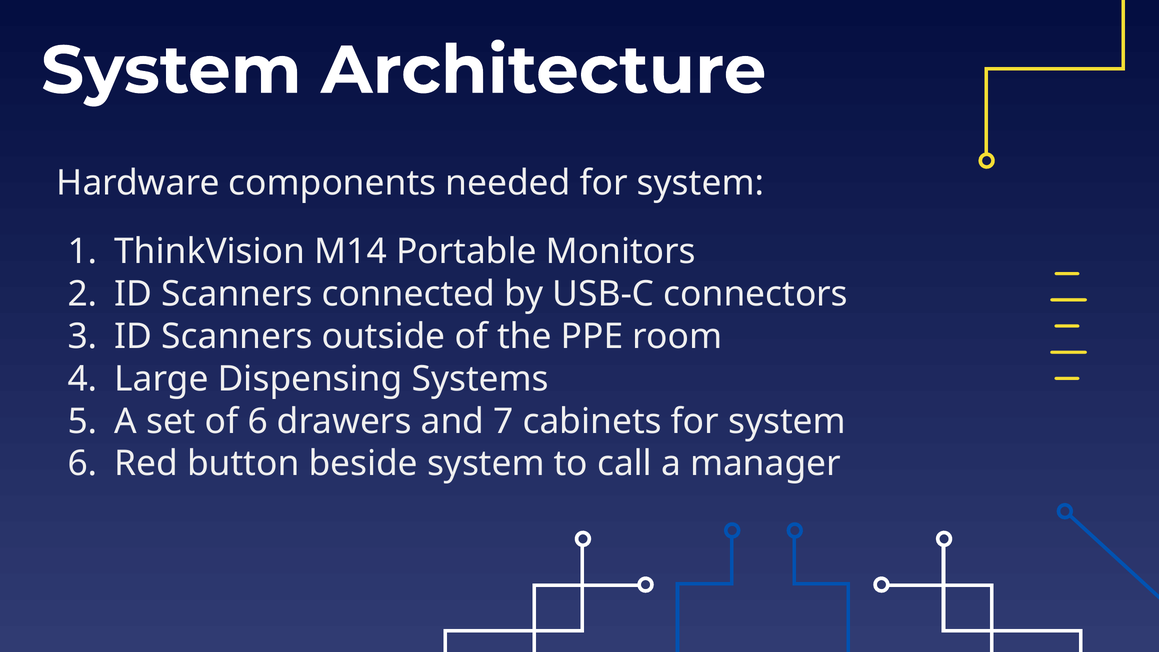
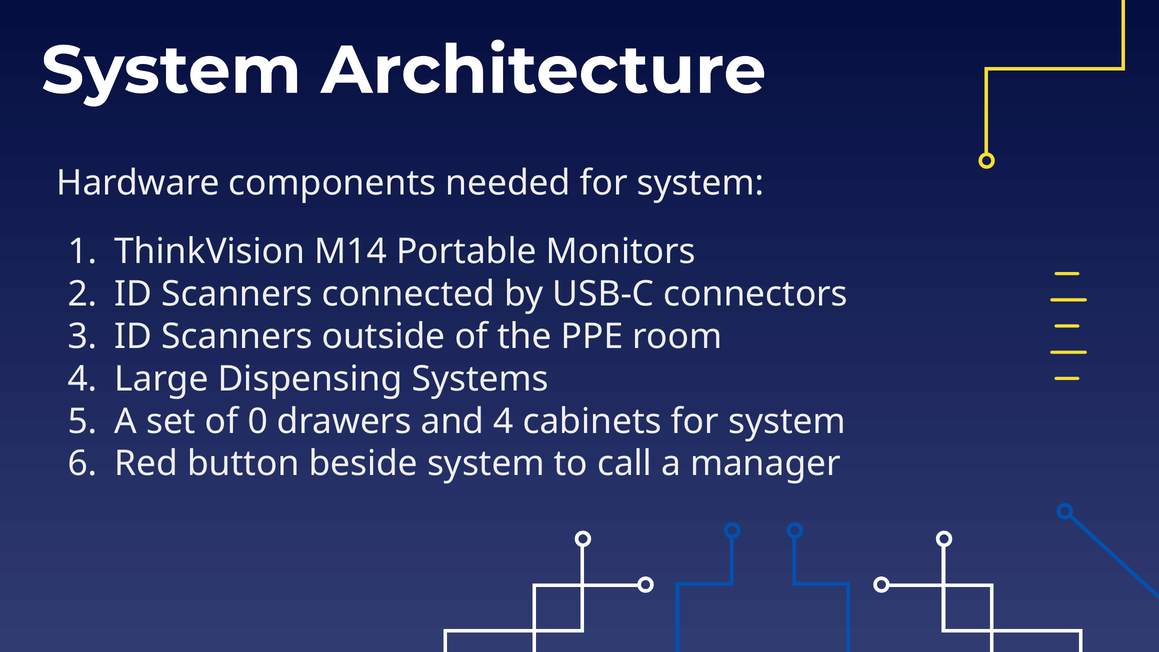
of 6: 6 -> 0 (258, 421)
and 7: 7 -> 4 (503, 421)
